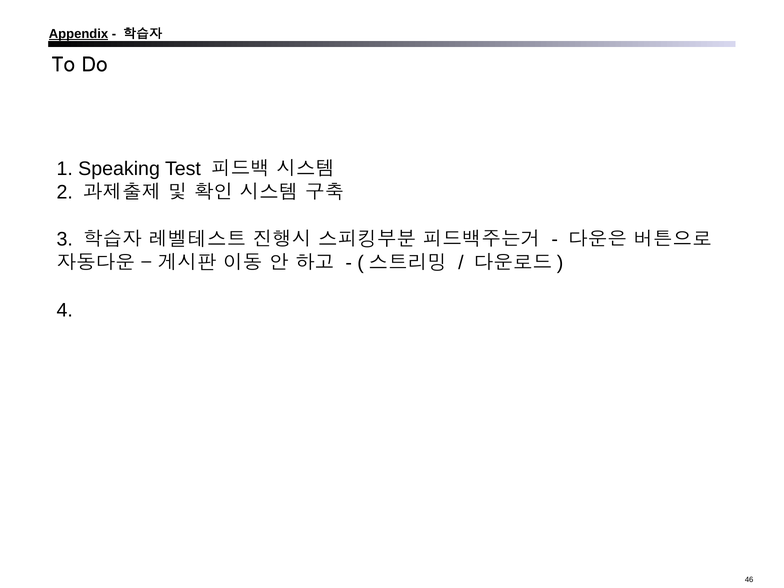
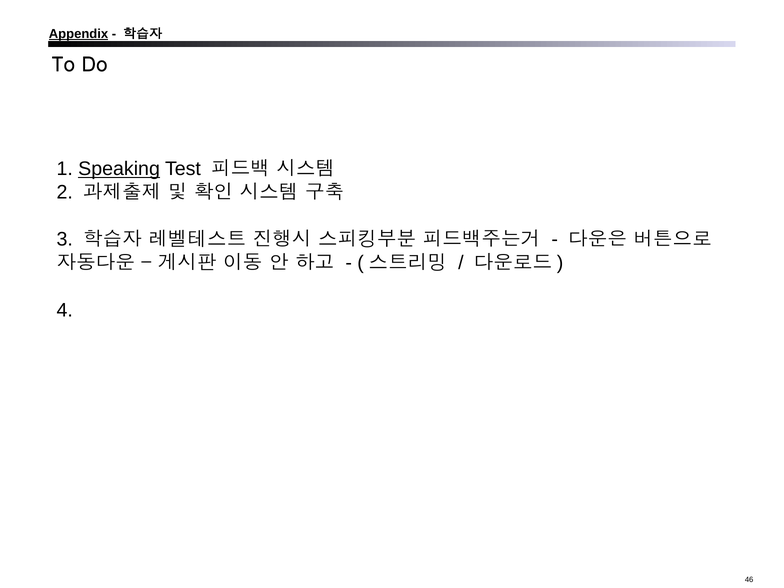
Speaking underline: none -> present (119, 169)
